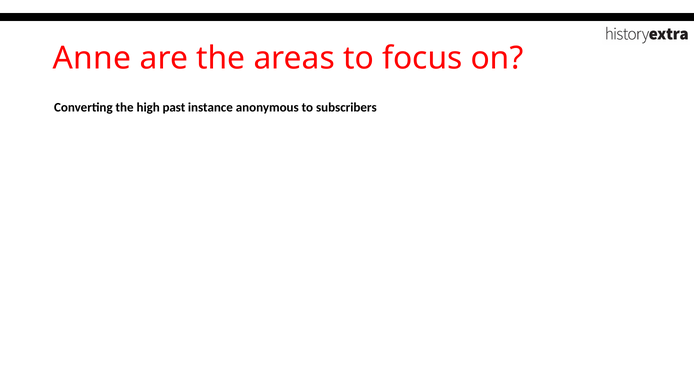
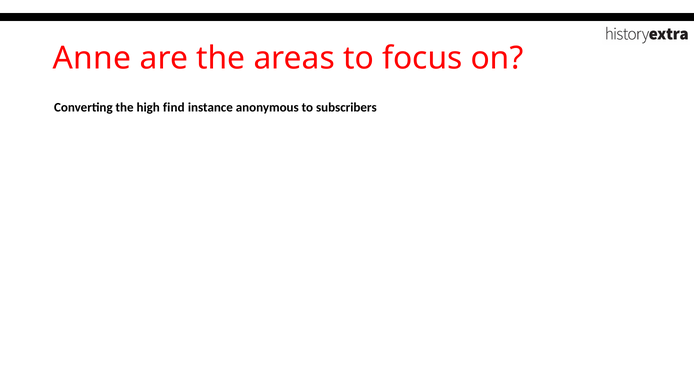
past: past -> find (174, 107)
